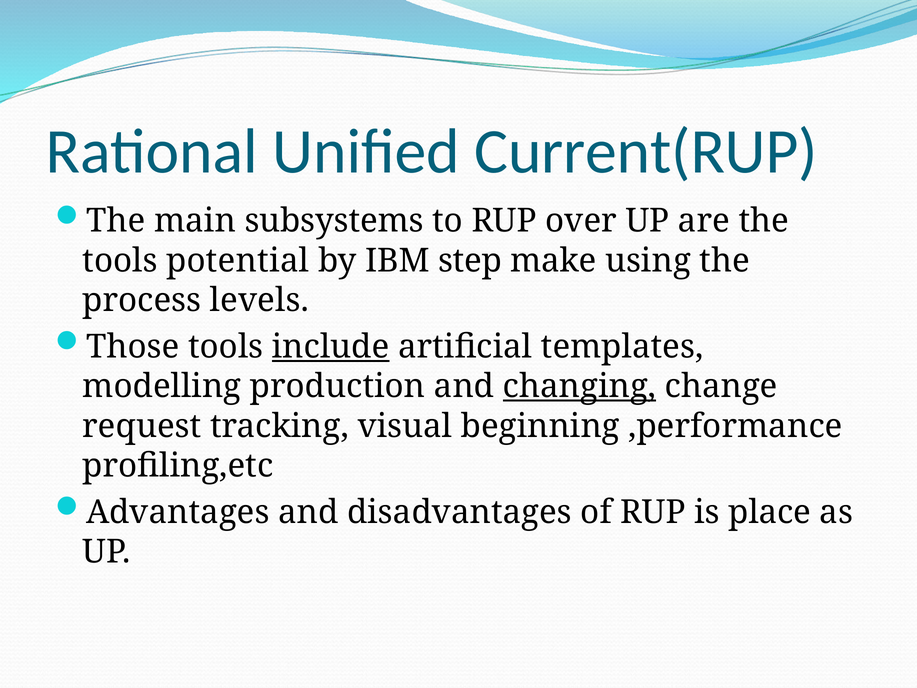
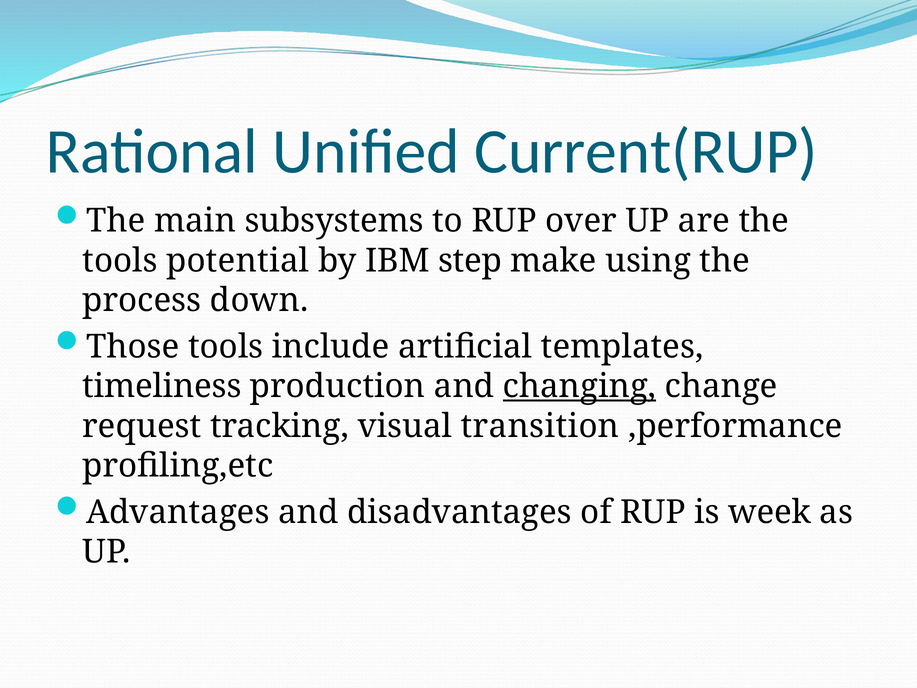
levels: levels -> down (259, 300)
include underline: present -> none (331, 347)
modelling: modelling -> timeliness (162, 386)
beginning: beginning -> transition (540, 426)
place: place -> week (770, 512)
